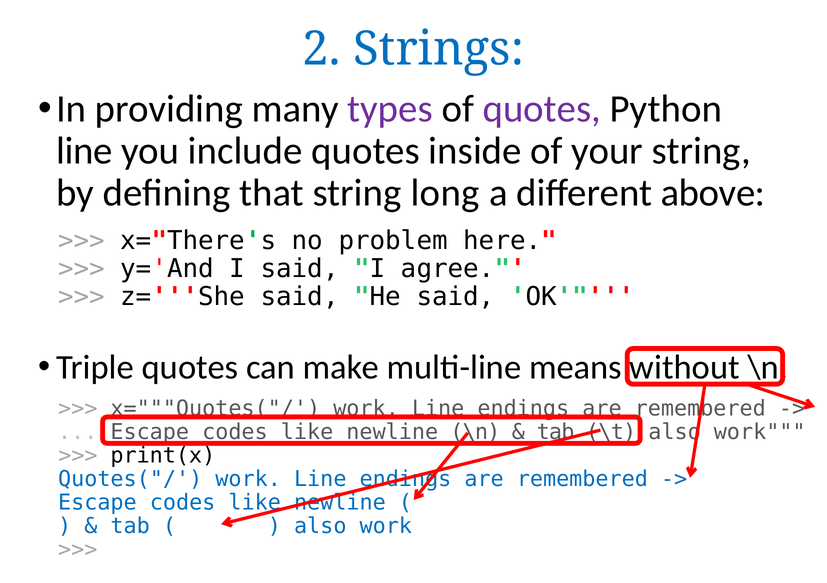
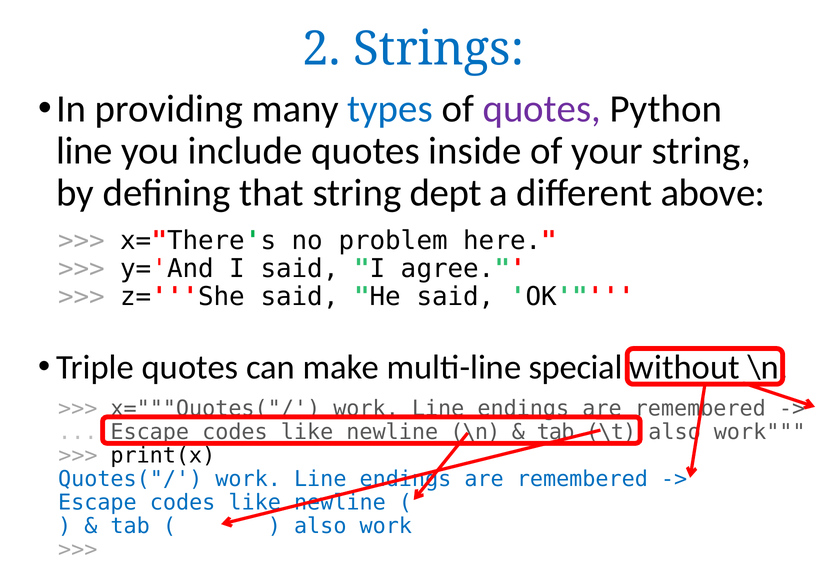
types colour: purple -> blue (390, 109)
long: long -> dept (446, 193)
means: means -> special (576, 367)
